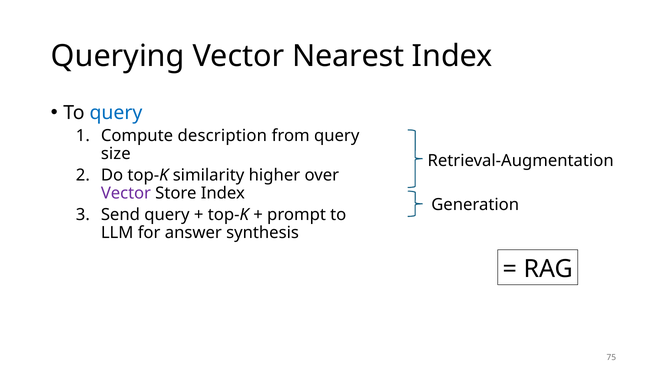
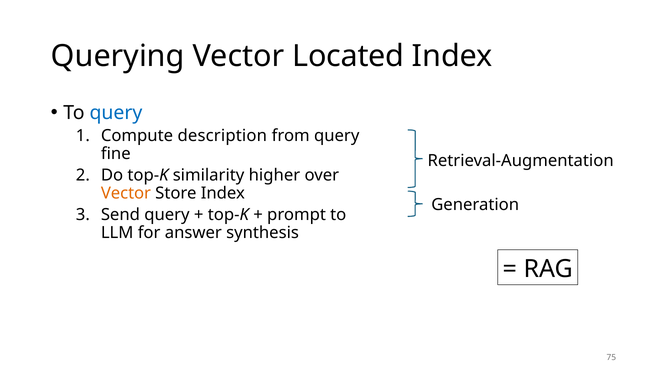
Nearest: Nearest -> Located (348, 56)
size: size -> fine (116, 154)
Vector colour: purple -> orange (126, 193)
